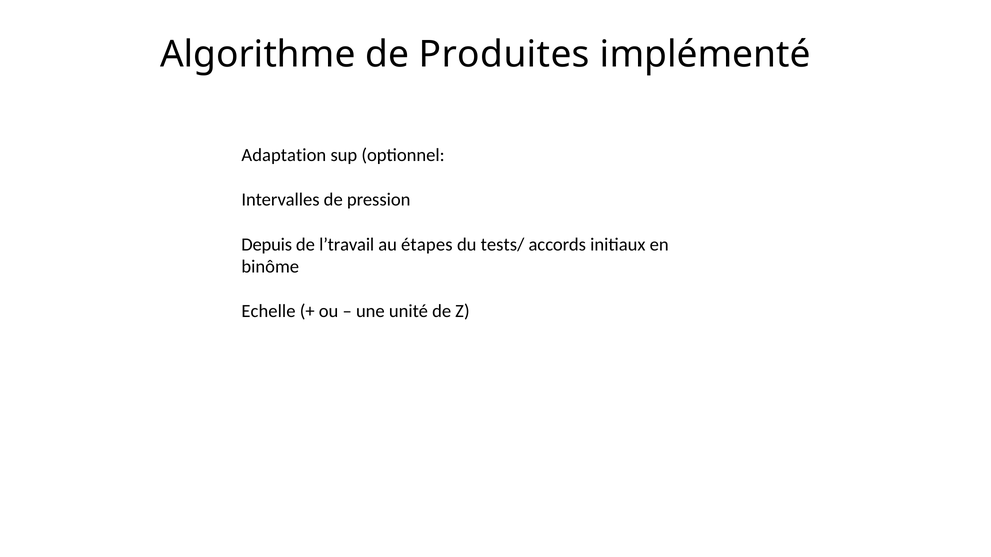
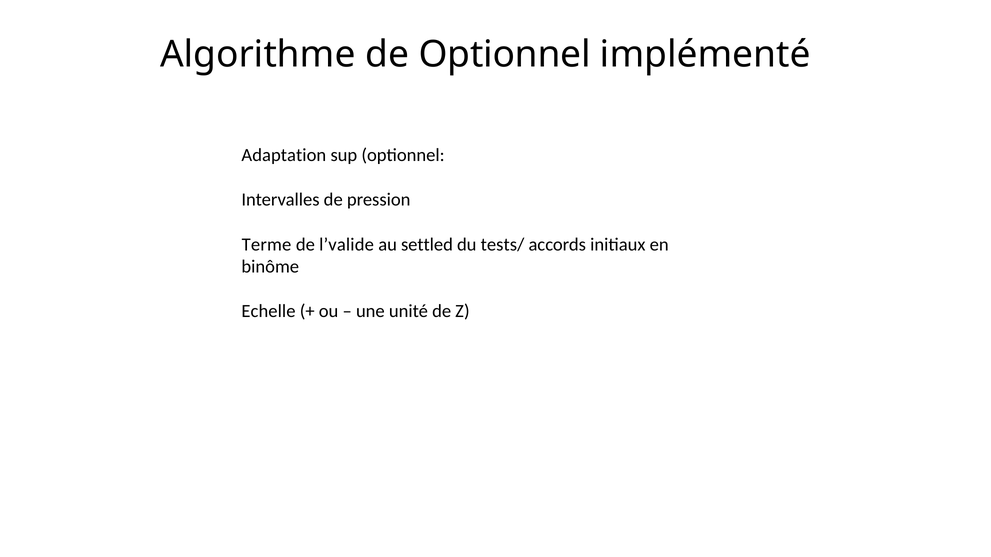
de Produites: Produites -> Optionnel (505, 54)
Depuis: Depuis -> Terme (267, 245)
l’travail: l’travail -> l’valide (347, 245)
étapes: étapes -> settled (427, 245)
